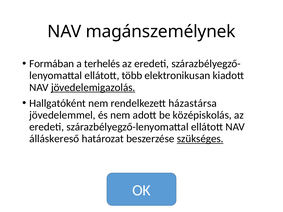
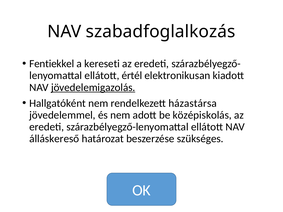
magánszemélynek: magánszemélynek -> szabadfoglalkozás (161, 32)
Formában: Formában -> Fentiekkel (52, 64)
terhelés: terhelés -> kereseti (102, 64)
több: több -> értél (132, 76)
szükséges underline: present -> none (200, 139)
